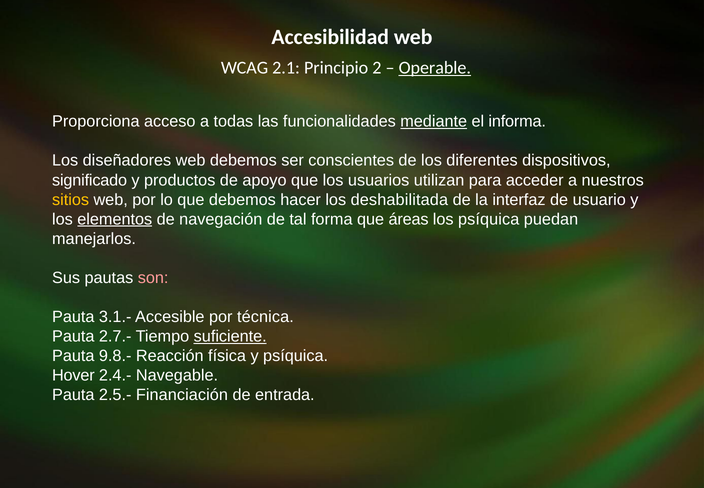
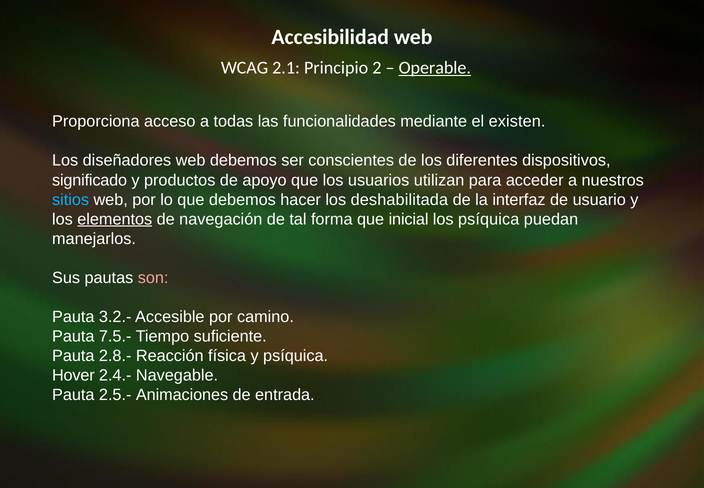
mediante underline: present -> none (434, 121)
informa: informa -> existen (517, 121)
sitios colour: yellow -> light blue (71, 199)
áreas: áreas -> inicial (409, 219)
3.1.-: 3.1.- -> 3.2.- (115, 316)
técnica: técnica -> camino (265, 316)
2.7.-: 2.7.- -> 7.5.- (115, 336)
suficiente underline: present -> none (230, 336)
9.8.-: 9.8.- -> 2.8.- (115, 355)
Financiación: Financiación -> Animaciones (182, 394)
